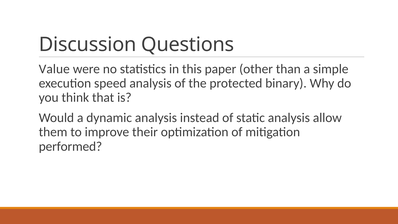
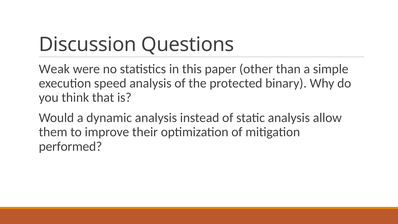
Value: Value -> Weak (54, 69)
